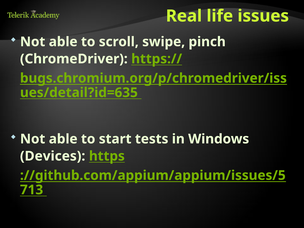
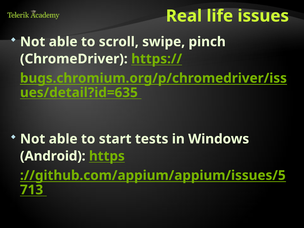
Devices: Devices -> Android (53, 156)
